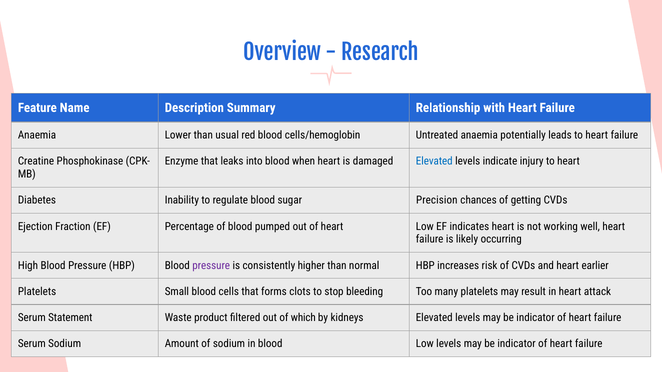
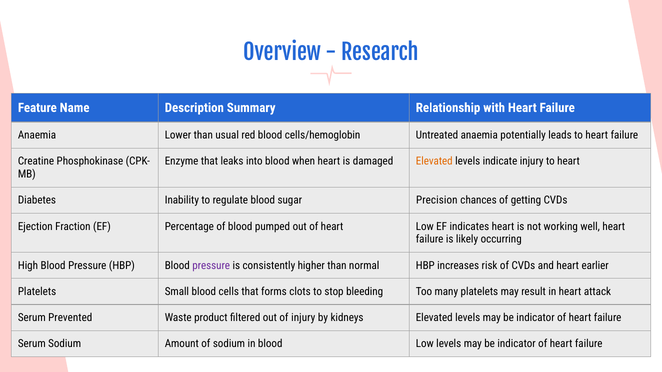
Elevated colour: blue -> orange (434, 161)
Statement: Statement -> Prevented (70, 318)
of which: which -> injury (303, 318)
